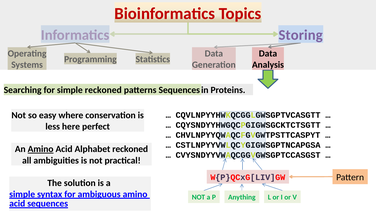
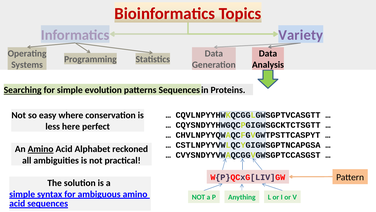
Storing: Storing -> Variety (301, 35)
Searching underline: none -> present (23, 90)
simple reckoned: reckoned -> evolution (103, 90)
